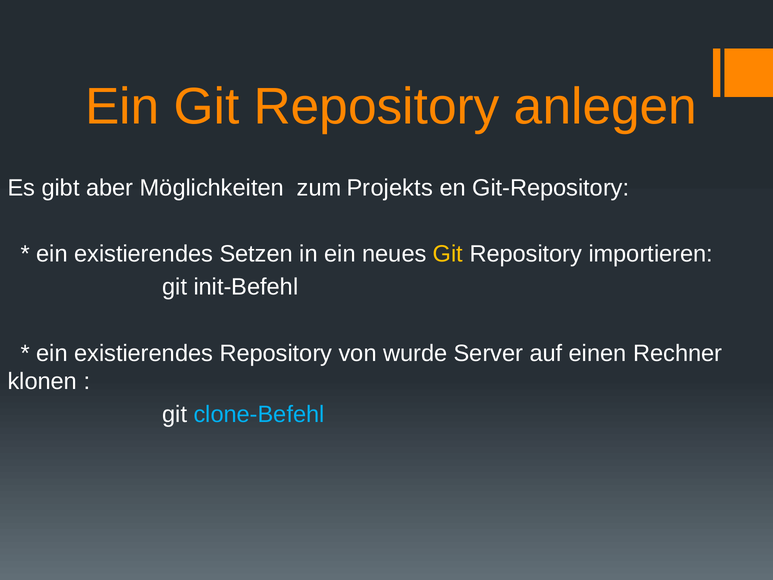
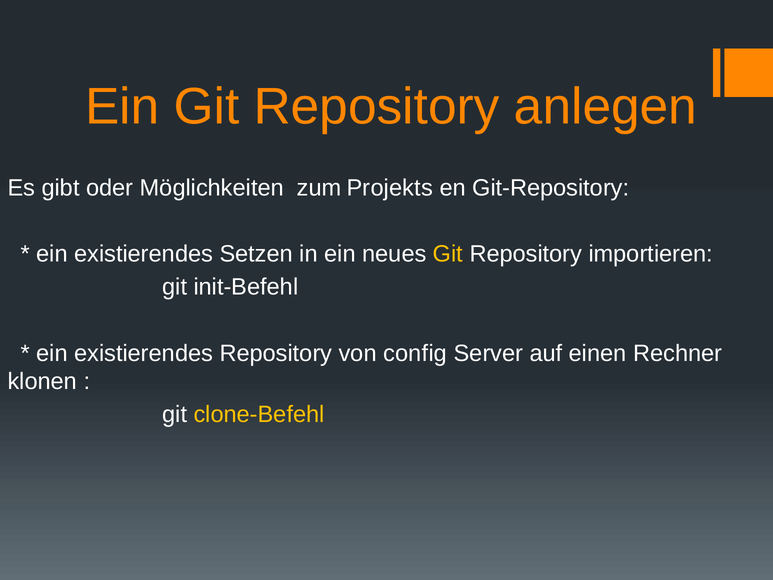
aber: aber -> oder (110, 188)
wurde: wurde -> config (415, 353)
clone-Befehl colour: light blue -> yellow (259, 414)
